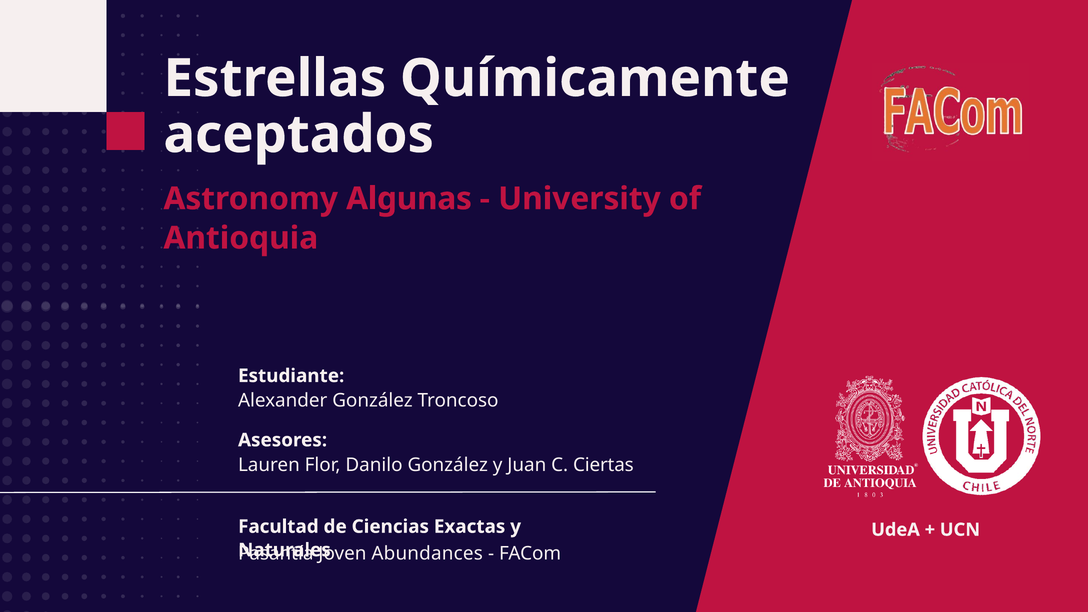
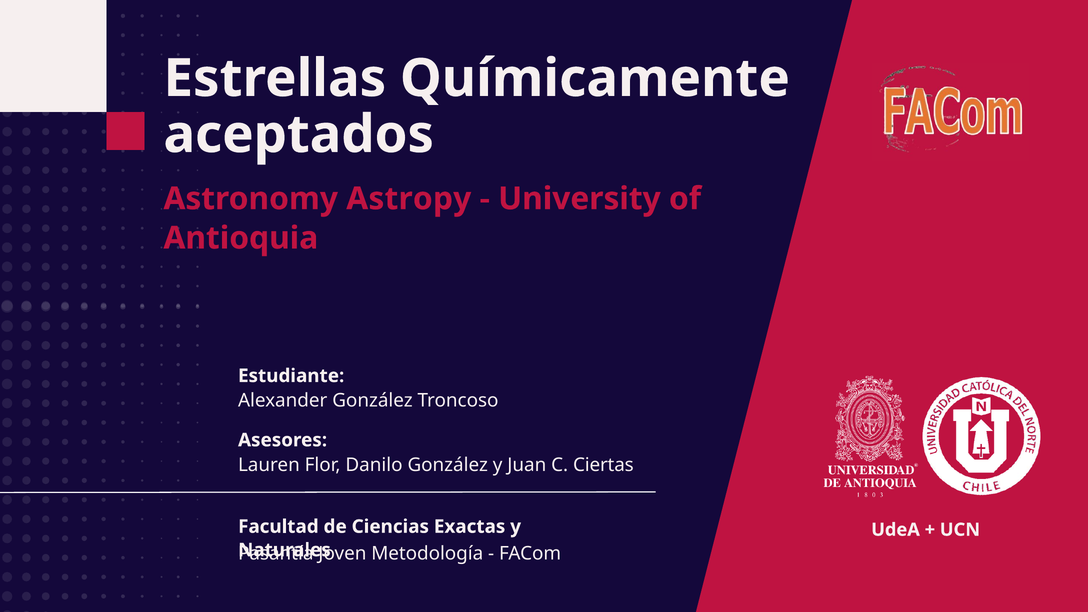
Algunas: Algunas -> Astropy (409, 199)
Abundances: Abundances -> Metodología (427, 554)
